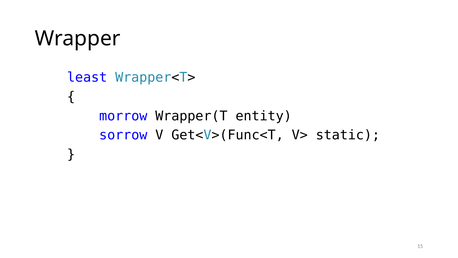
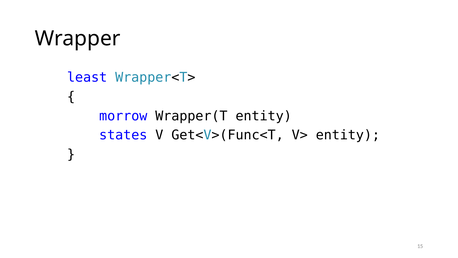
sorrow: sorrow -> states (123, 135)
V> static: static -> entity (348, 135)
